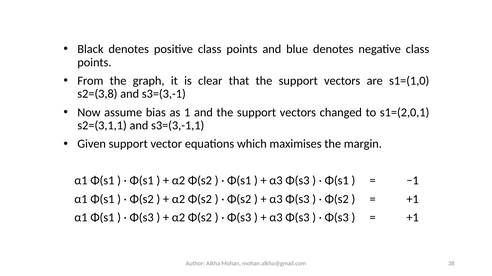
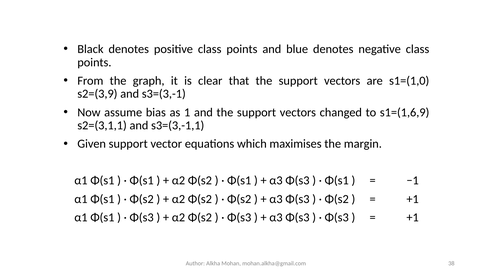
s2=(3,8: s2=(3,8 -> s2=(3,9 (97, 94)
s1=(2,0,1: s1=(2,0,1 -> s1=(1,6,9 (405, 113)
